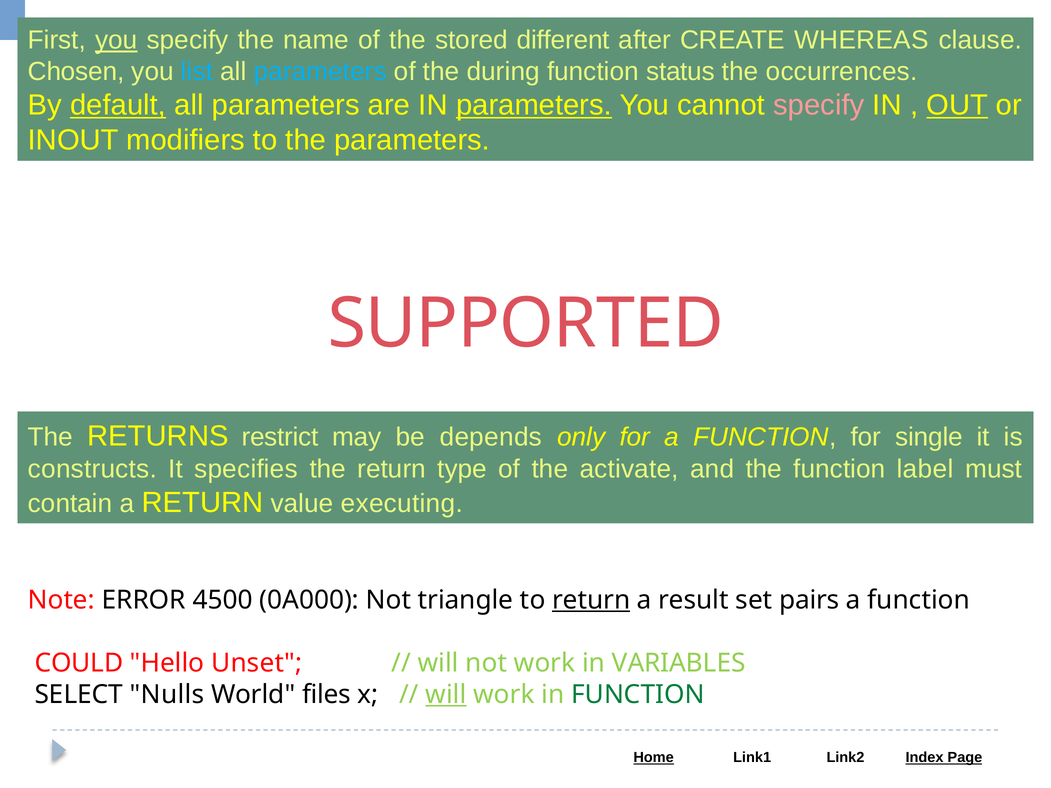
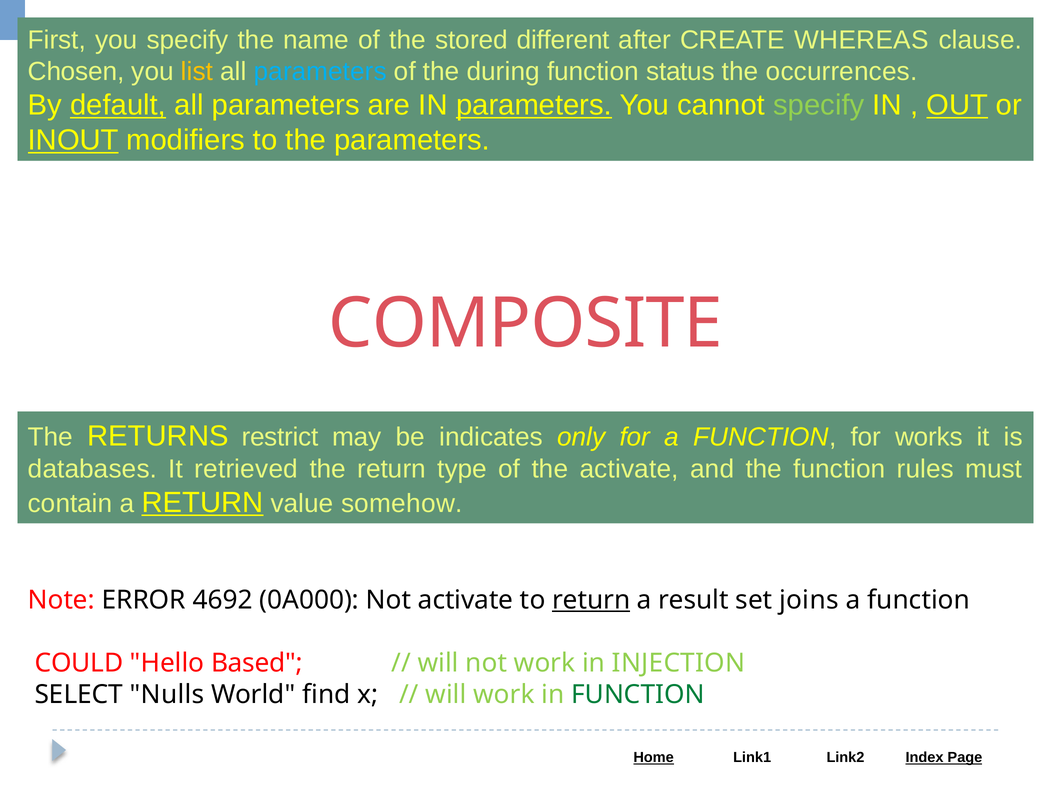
you underline: present -> none (116, 40)
list colour: light blue -> yellow (197, 72)
specify colour: pink -> light green (819, 105)
INOUT underline: none -> present (73, 140)
SUPPORTED: SUPPORTED -> COMPOSITE (526, 324)
depends: depends -> indicates (491, 437)
single: single -> works (929, 437)
constructs: constructs -> databases (92, 469)
specifies: specifies -> retrieved (246, 469)
label: label -> rules (925, 469)
RETURN underline: none -> present (203, 503)
executing: executing -> somehow (402, 504)
4500: 4500 -> 4692 (223, 600)
Not triangle: triangle -> activate (466, 600)
pairs: pairs -> joins (809, 600)
Unset: Unset -> Based (257, 663)
VARIABLES: VARIABLES -> INJECTION (679, 663)
files: files -> find (326, 695)
will underline: present -> none (446, 695)
